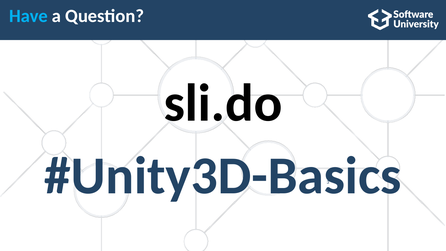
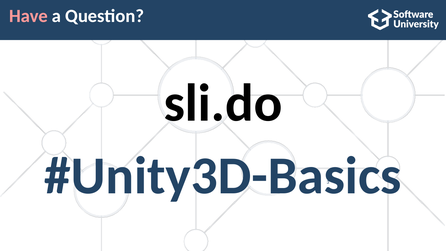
Have colour: light blue -> pink (29, 16)
